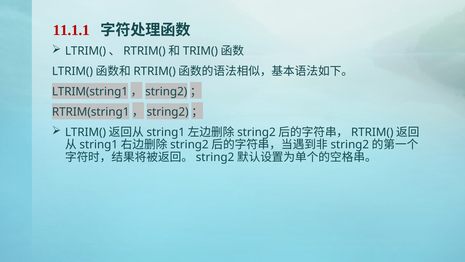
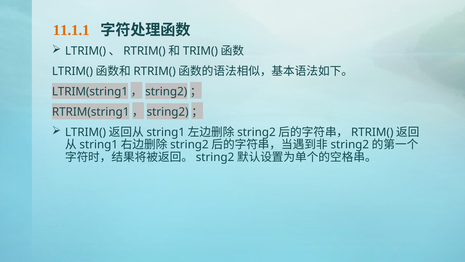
11.1.1 colour: red -> orange (71, 30)
